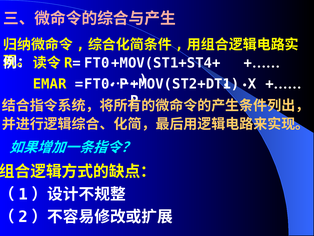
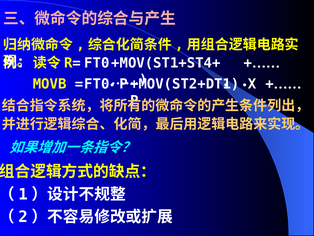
EMAR: EMAR -> MOVB (50, 84)
